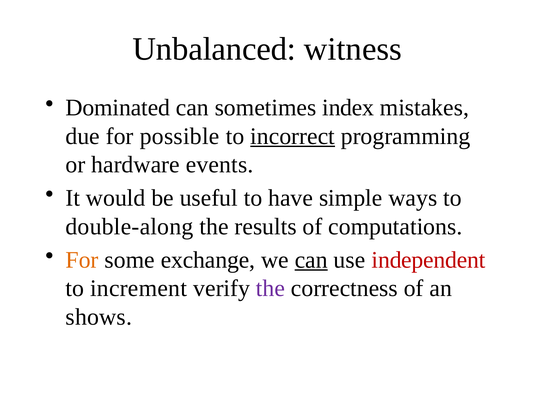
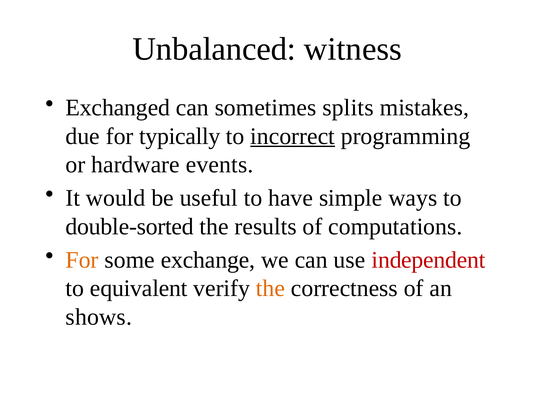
Dominated: Dominated -> Exchanged (118, 108)
index: index -> splits (348, 108)
possible: possible -> typically (180, 136)
double-along: double-along -> double-sorted (130, 227)
can underline: present -> none (311, 260)
increment: increment -> equivalent (139, 289)
the colour: purple -> orange (270, 289)
